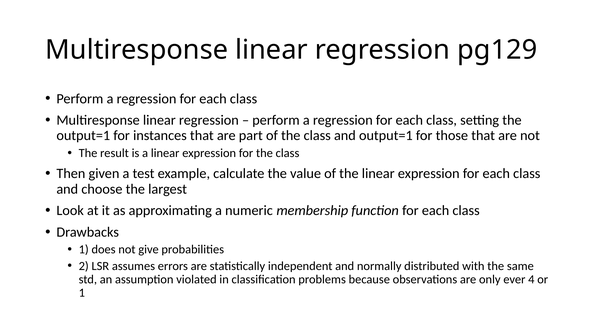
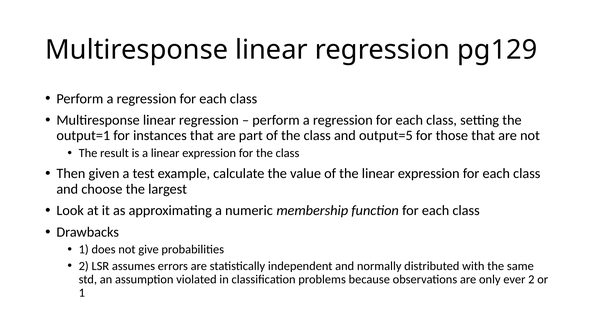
and output=1: output=1 -> output=5 (386, 136)
ever 4: 4 -> 2 (531, 279)
